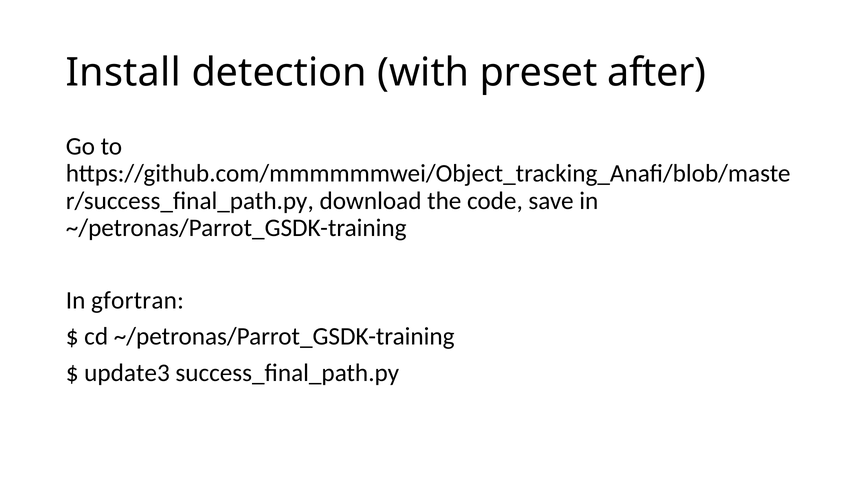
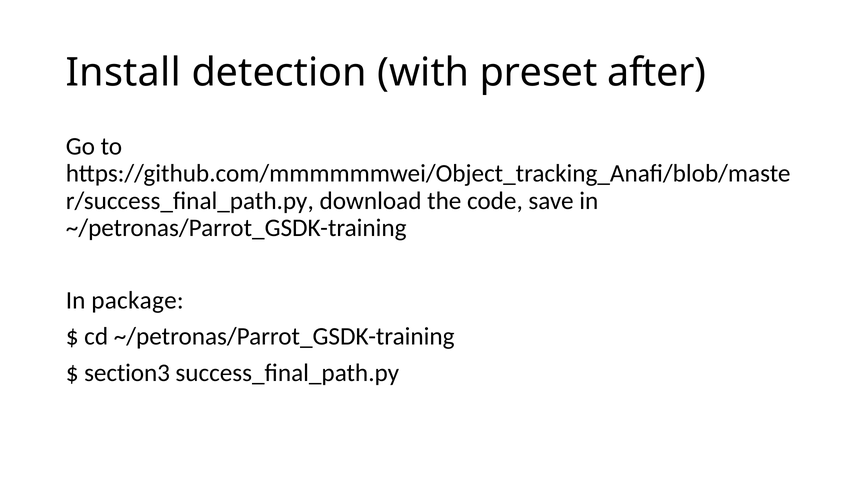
gfortran: gfortran -> package (137, 300)
update3: update3 -> section3 (127, 373)
